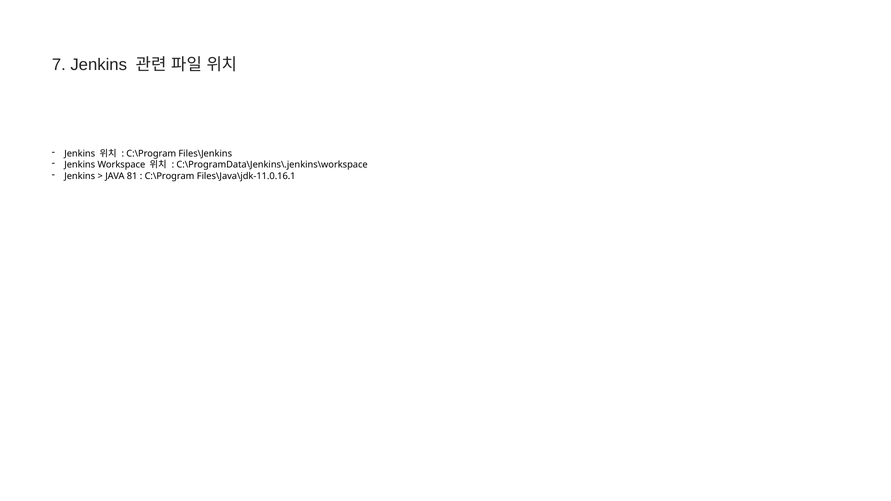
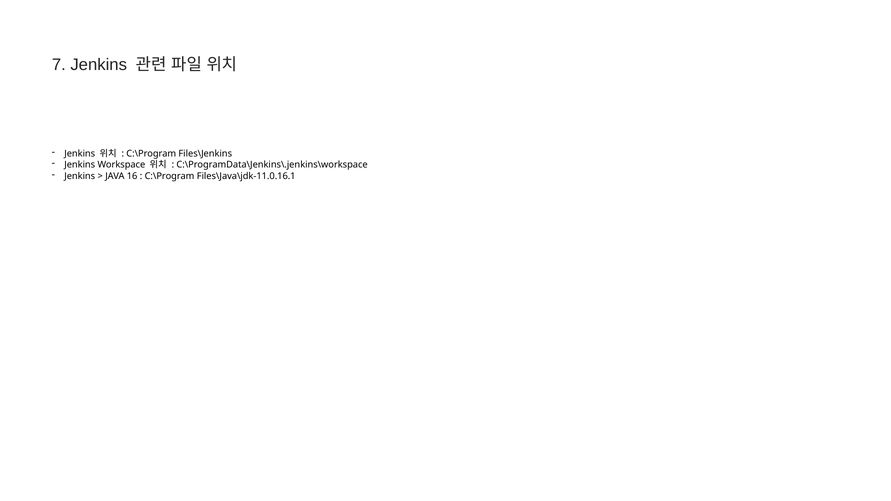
81: 81 -> 16 (132, 176)
